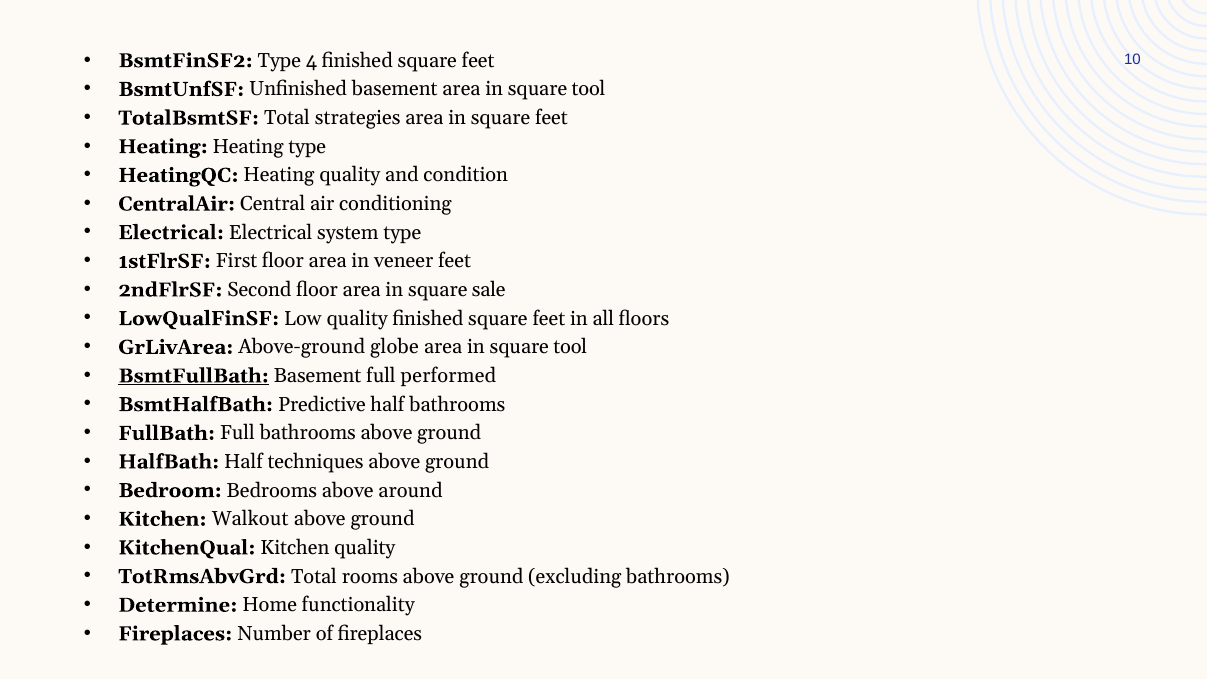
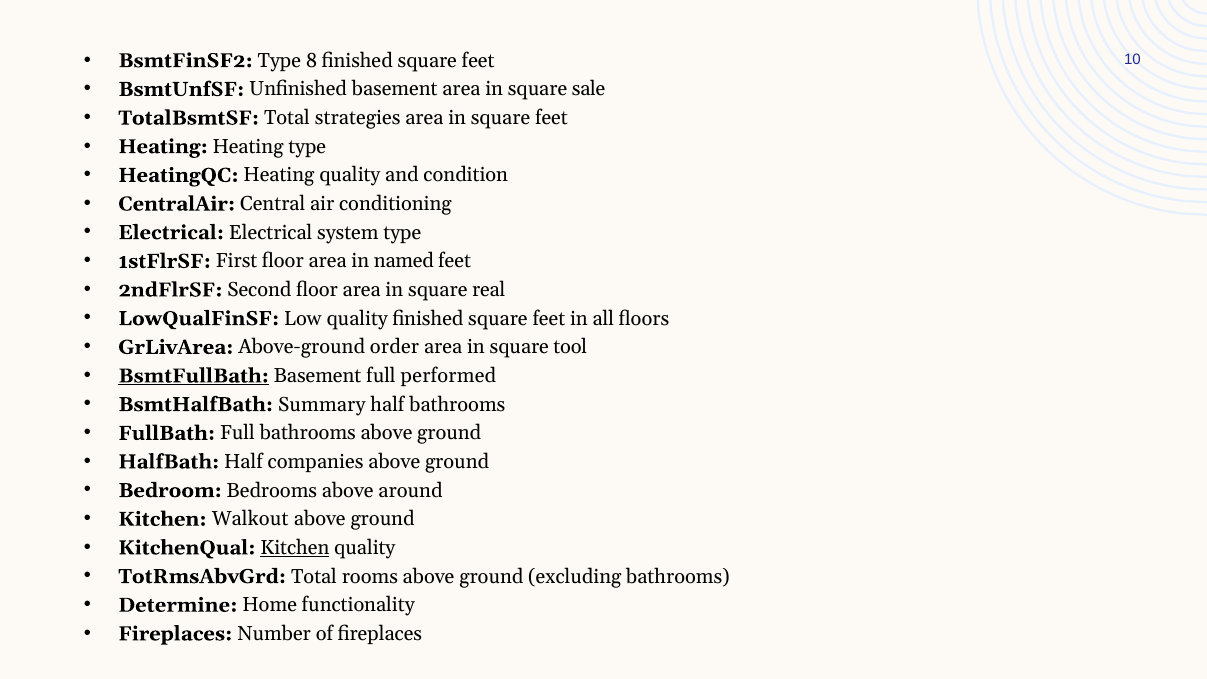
4: 4 -> 8 (312, 61)
tool: tool -> sale (589, 89)
veneer: veneer -> named (404, 261)
sale: sale -> real (489, 290)
globe: globe -> order (395, 347)
Predictive: Predictive -> Summary (322, 404)
techniques: techniques -> companies (316, 462)
Kitchen underline: none -> present (295, 548)
